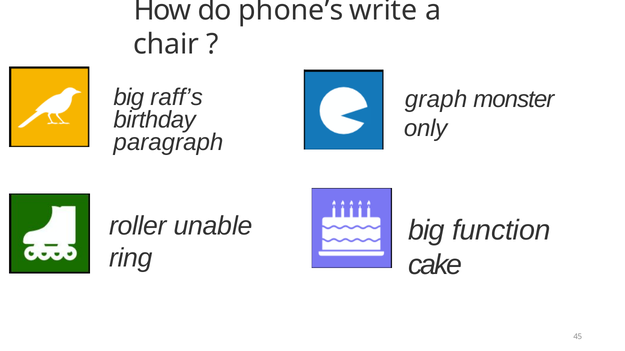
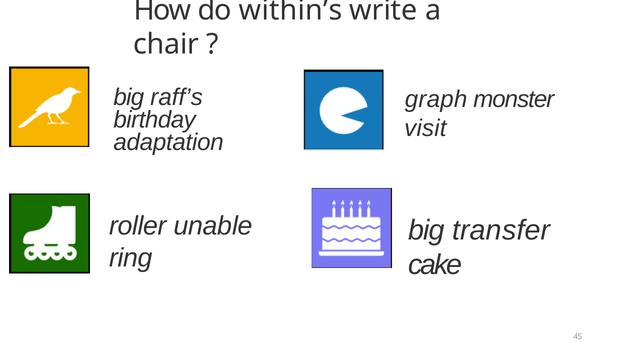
phone’s: phone’s -> within’s (291, 10)
only: only -> visit (425, 129)
paragraph: paragraph -> adaptation (169, 143)
function: function -> transfer (501, 231)
